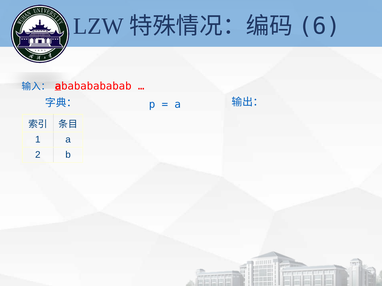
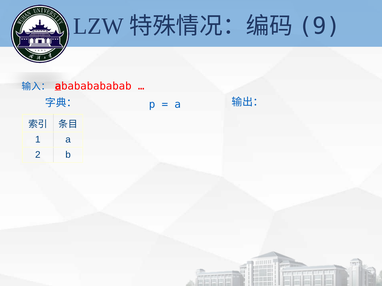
6: 6 -> 9 (319, 26)
